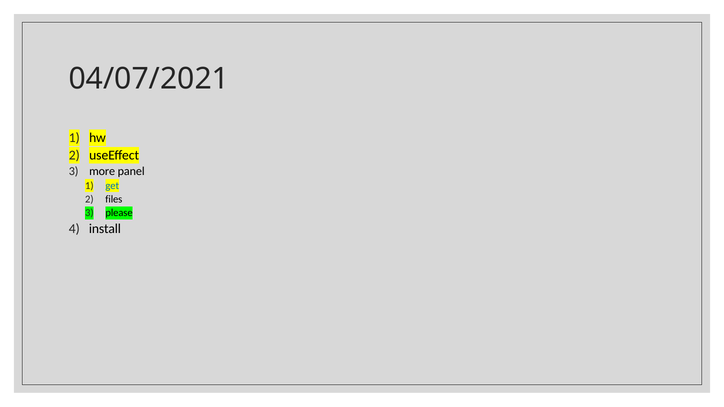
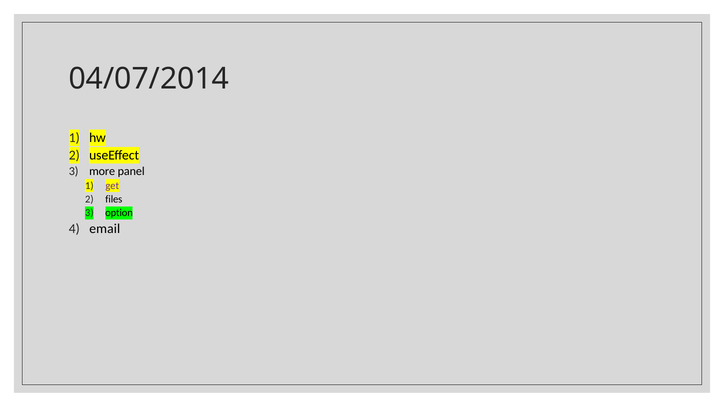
04/07/2021: 04/07/2021 -> 04/07/2014 (149, 79)
get colour: blue -> purple (112, 186)
please: please -> option (119, 213)
install: install -> email (105, 229)
